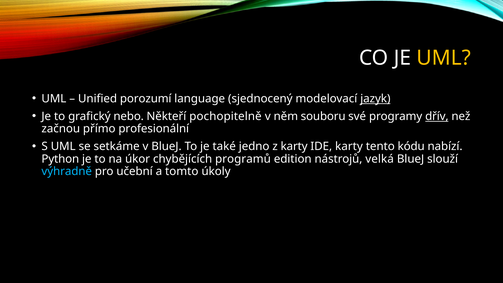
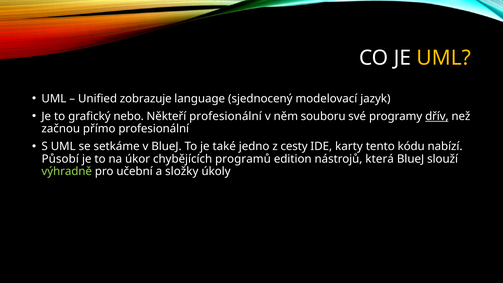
porozumí: porozumí -> zobrazuje (146, 99)
jazyk underline: present -> none (375, 99)
Někteří pochopitelně: pochopitelně -> profesionální (225, 116)
z karty: karty -> cesty (294, 146)
Python: Python -> Působí (60, 159)
velká: velká -> která (380, 159)
výhradně colour: light blue -> light green (67, 171)
tomto: tomto -> složky (182, 171)
